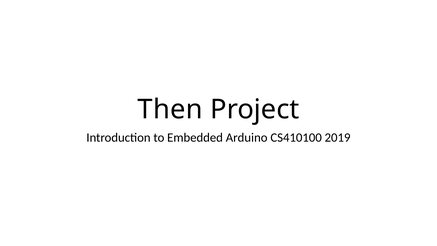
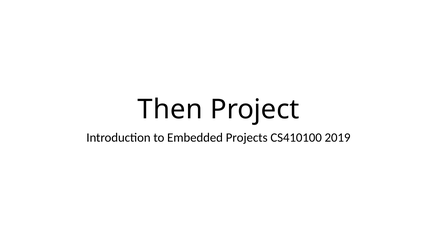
Arduino: Arduino -> Projects (247, 138)
